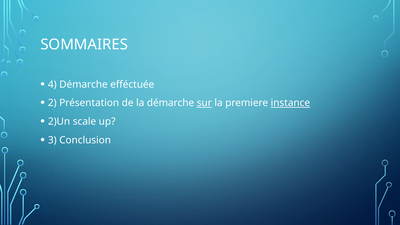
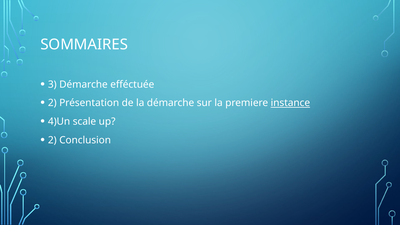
4: 4 -> 3 (52, 84)
sur underline: present -> none (204, 103)
2)Un: 2)Un -> 4)Un (59, 122)
3: 3 -> 2 (52, 140)
